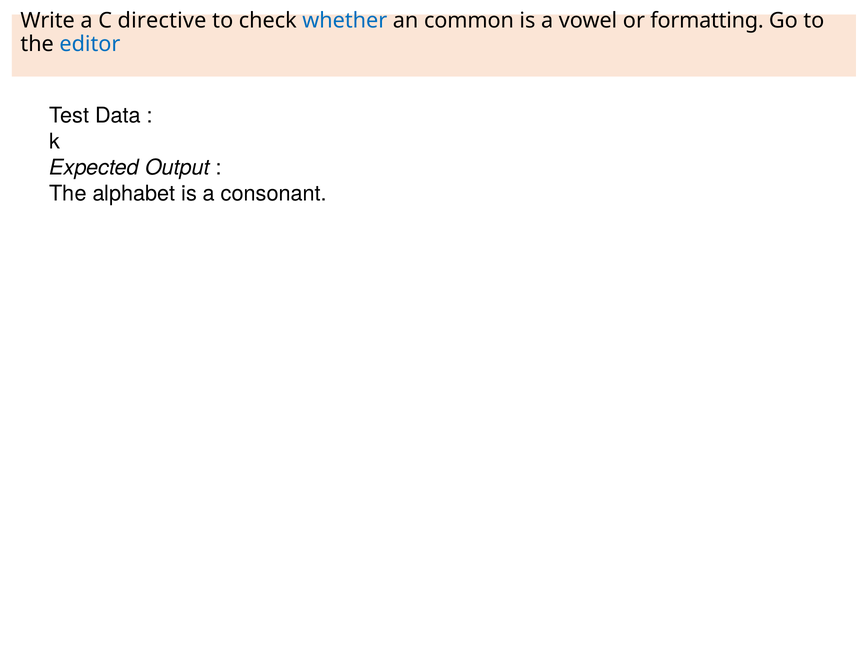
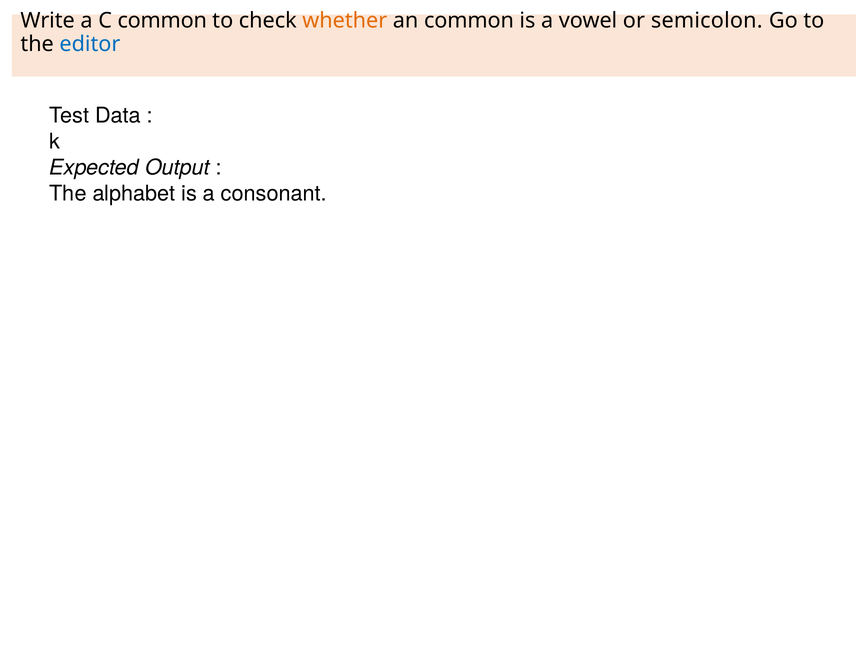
C directive: directive -> common (162, 21)
whether colour: blue -> orange (345, 21)
formatting: formatting -> semicolon (707, 21)
